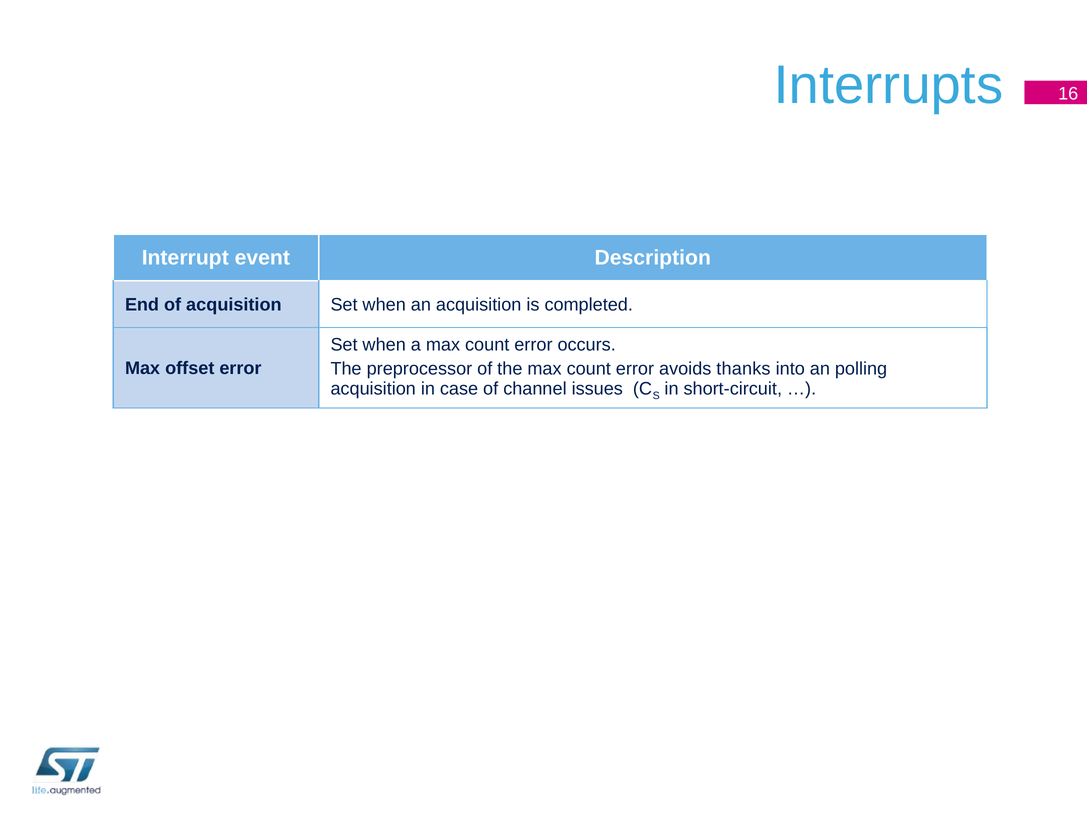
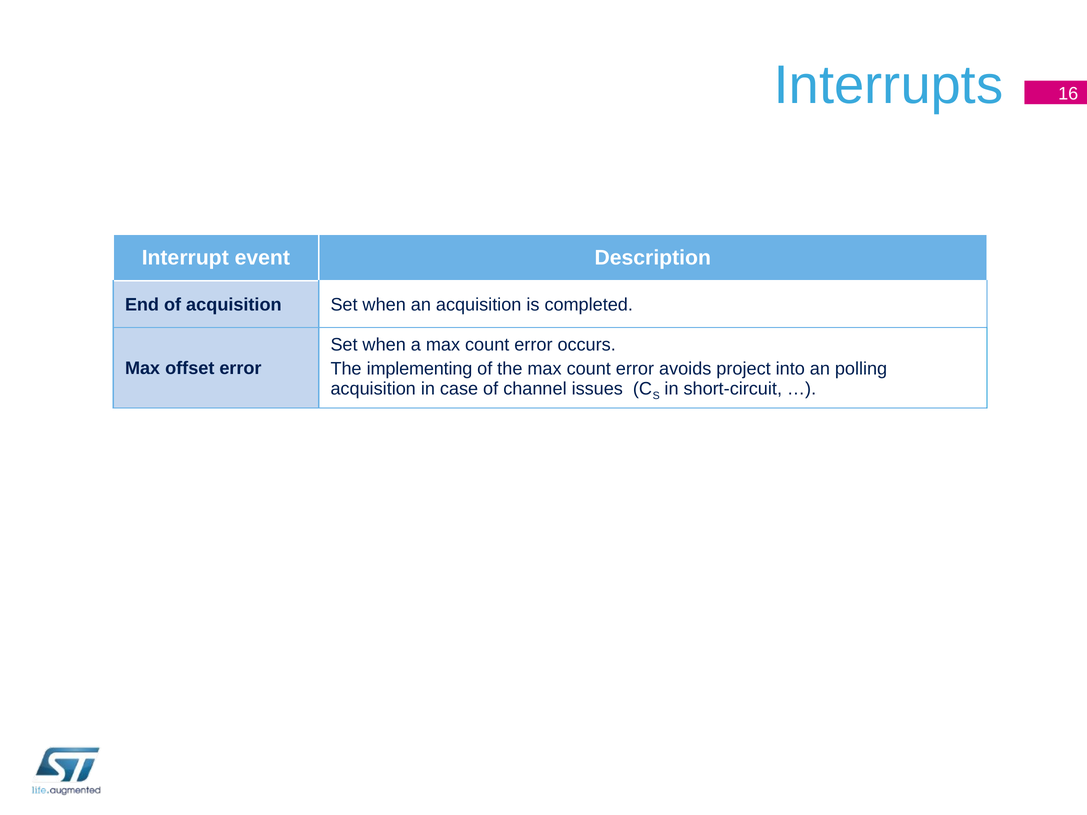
preprocessor: preprocessor -> implementing (420, 369)
thanks: thanks -> project (744, 369)
